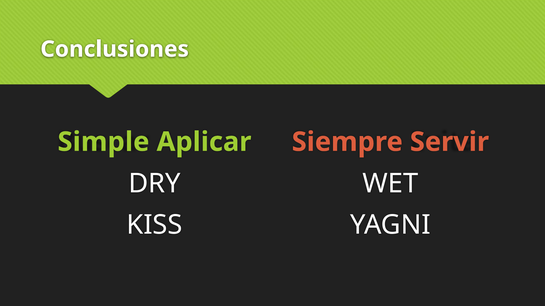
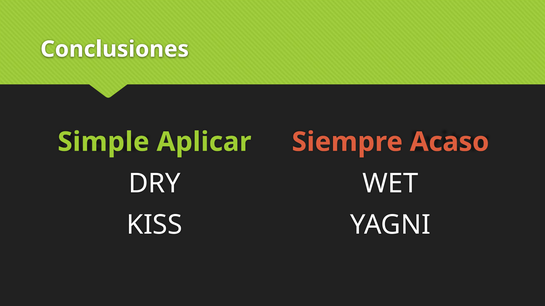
Servir: Servir -> Acaso (450, 142)
